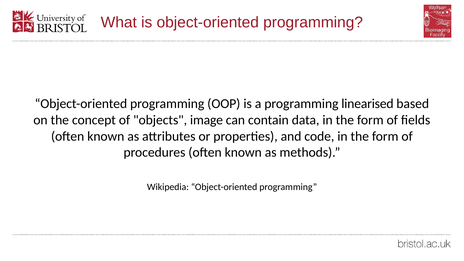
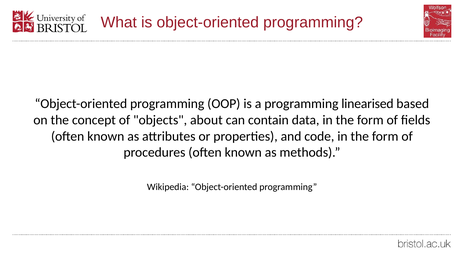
image: image -> about (206, 120)
